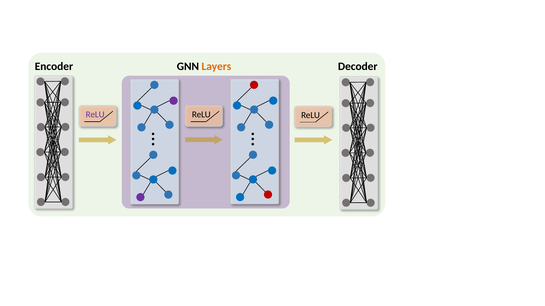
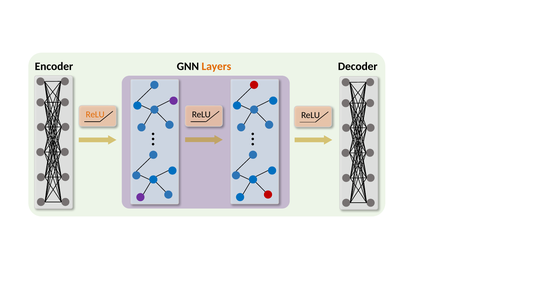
ReLU colour: purple -> orange (95, 115)
